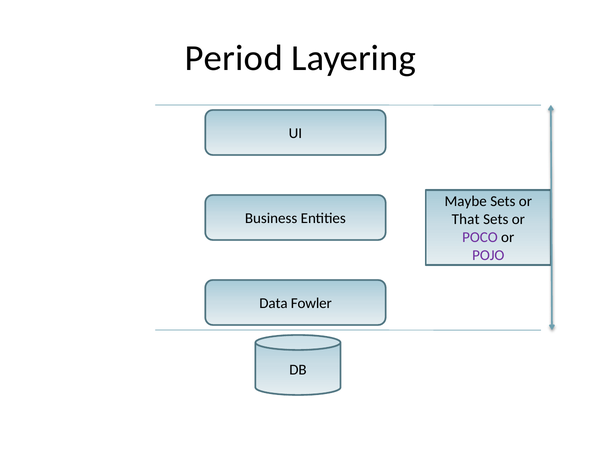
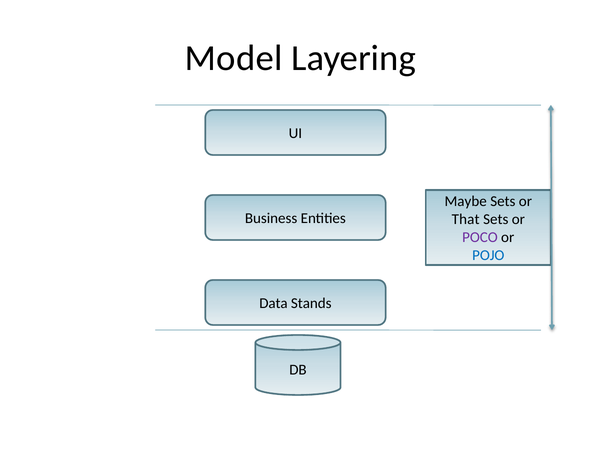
Period: Period -> Model (234, 58)
POJO colour: purple -> blue (488, 256)
Fowler: Fowler -> Stands (311, 304)
